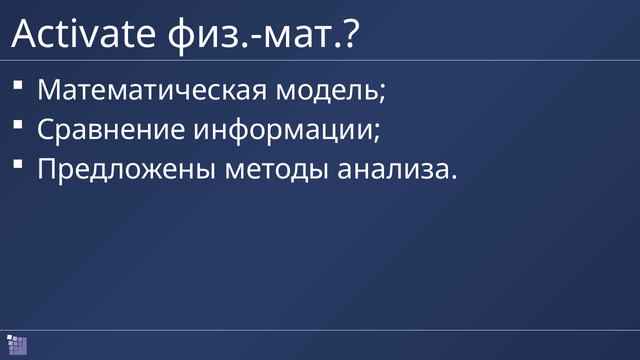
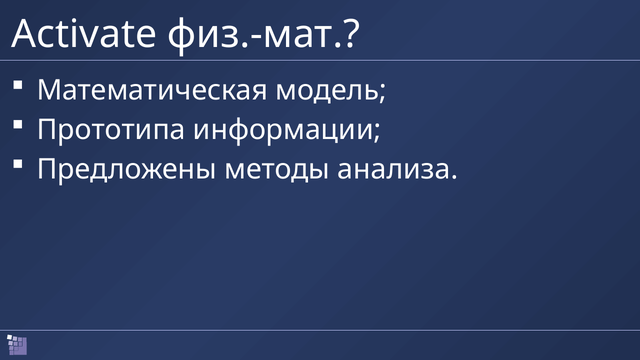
Сравнение: Сравнение -> Прототипа (111, 130)
